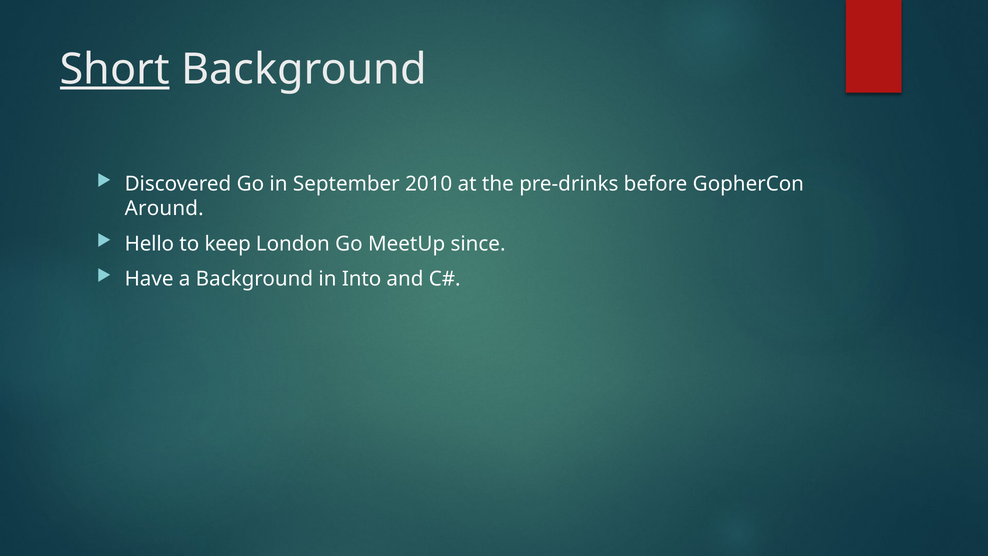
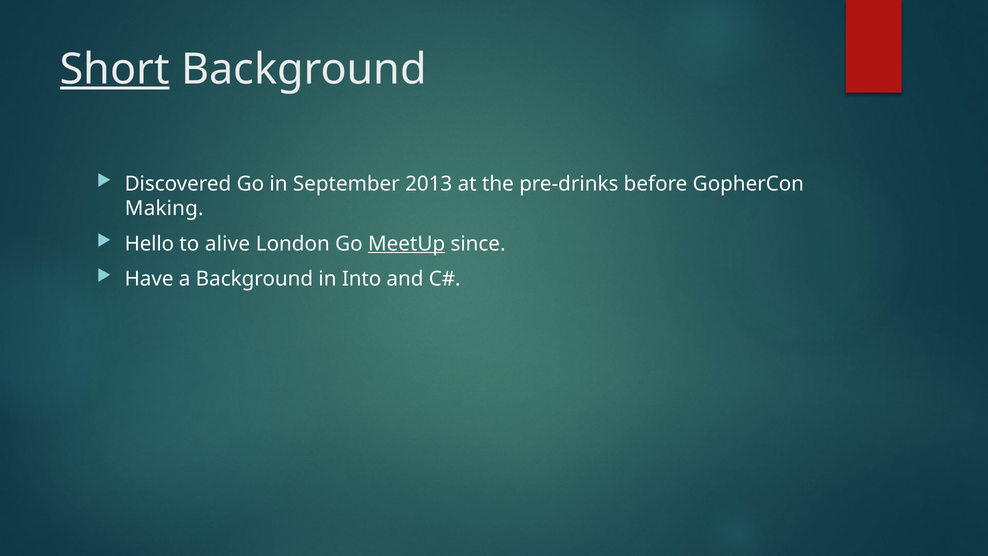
2010: 2010 -> 2013 (429, 184)
Around: Around -> Making (164, 209)
keep: keep -> alive (227, 244)
MeetUp underline: none -> present (407, 244)
